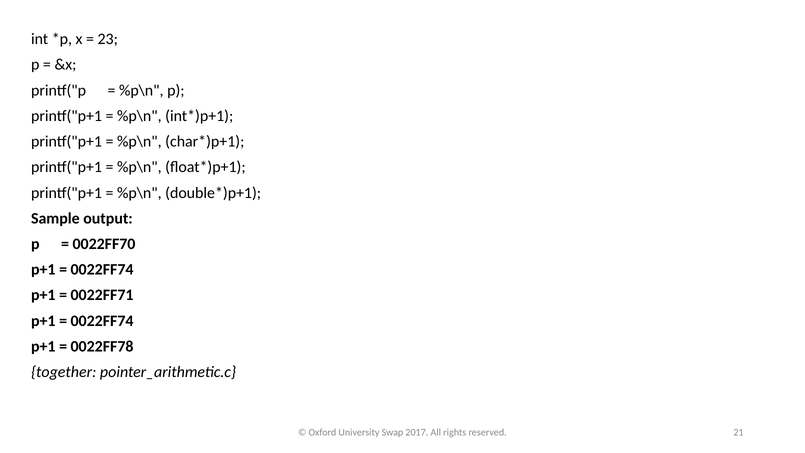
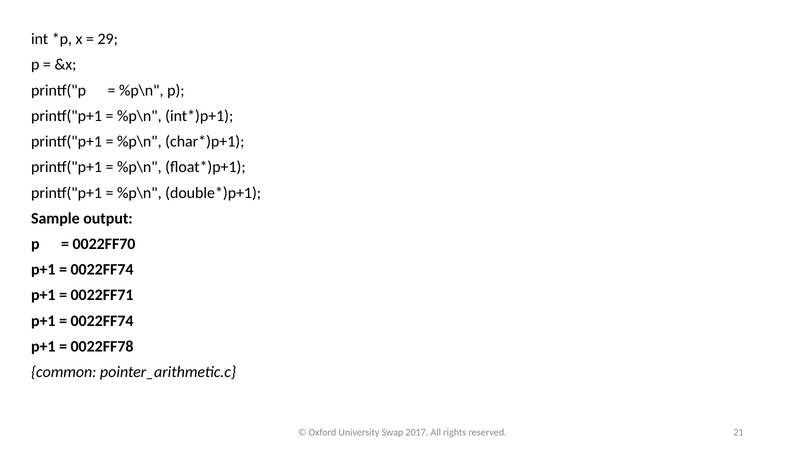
23: 23 -> 29 (108, 39)
together: together -> common (64, 372)
